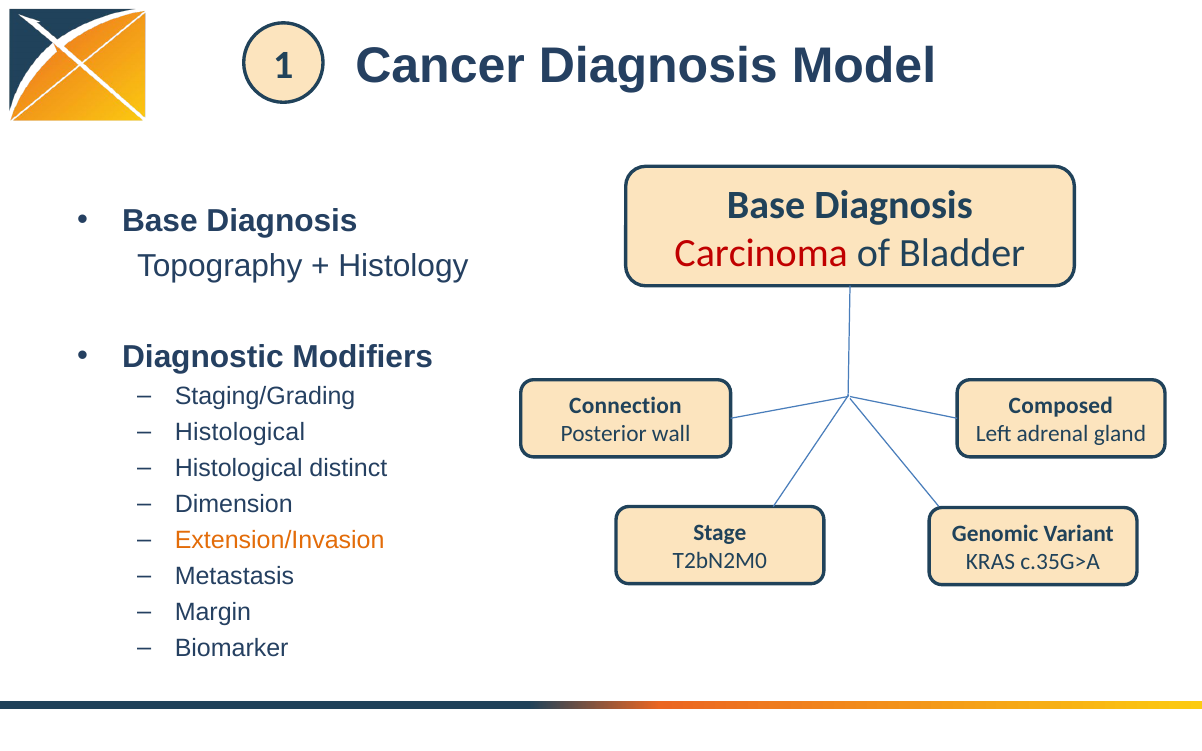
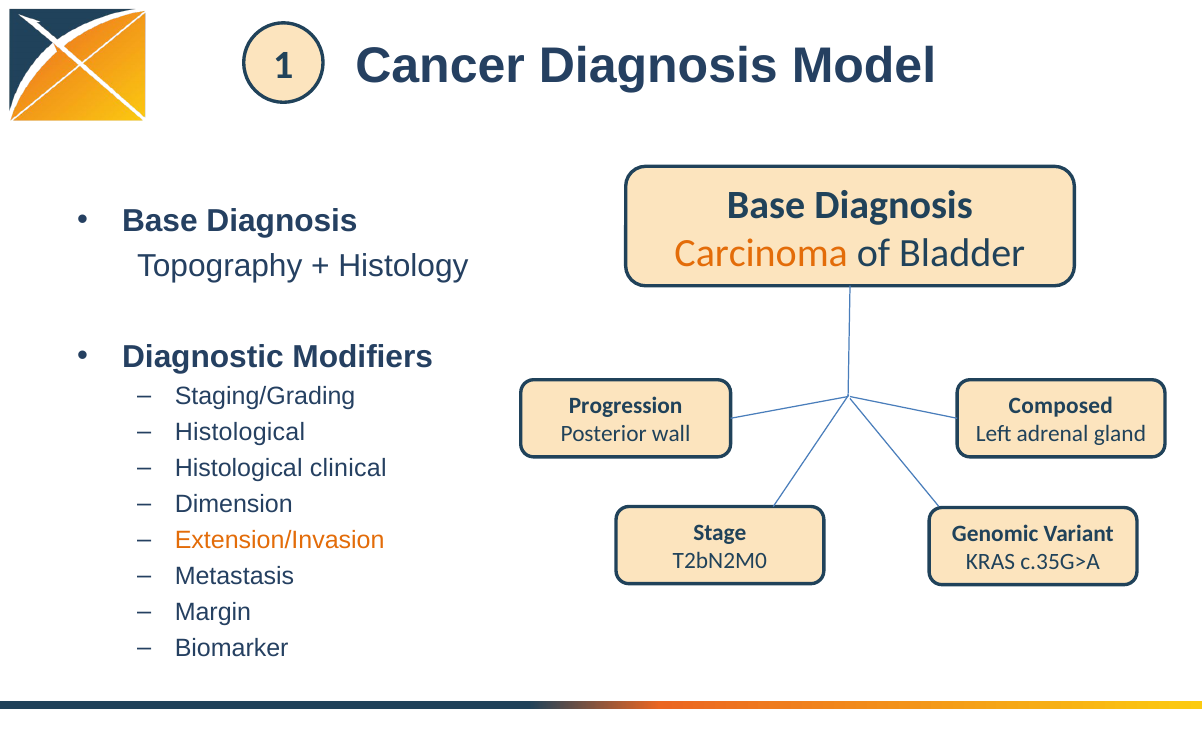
Carcinoma colour: red -> orange (761, 253)
Connection: Connection -> Progression (626, 406)
distinct: distinct -> clinical (348, 469)
